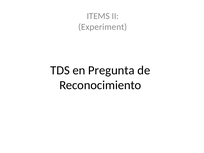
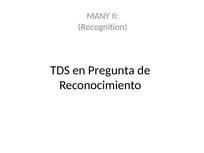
ITEMS: ITEMS -> MANY (98, 16)
Experiment: Experiment -> Recognition (103, 27)
